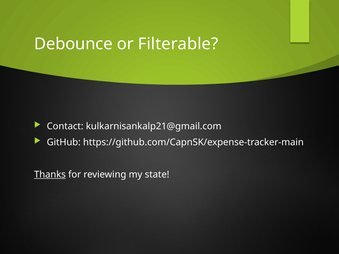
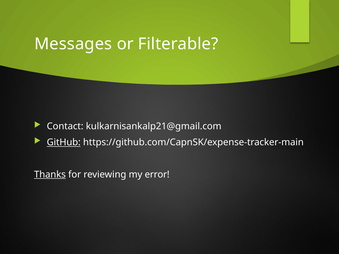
Debounce: Debounce -> Messages (73, 44)
GitHub underline: none -> present (64, 143)
state: state -> error (157, 175)
